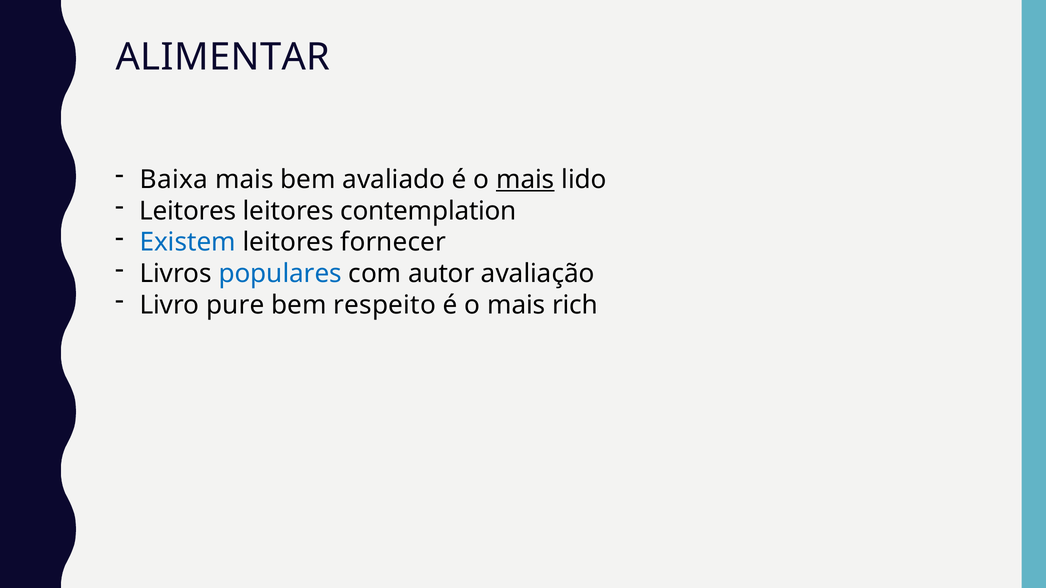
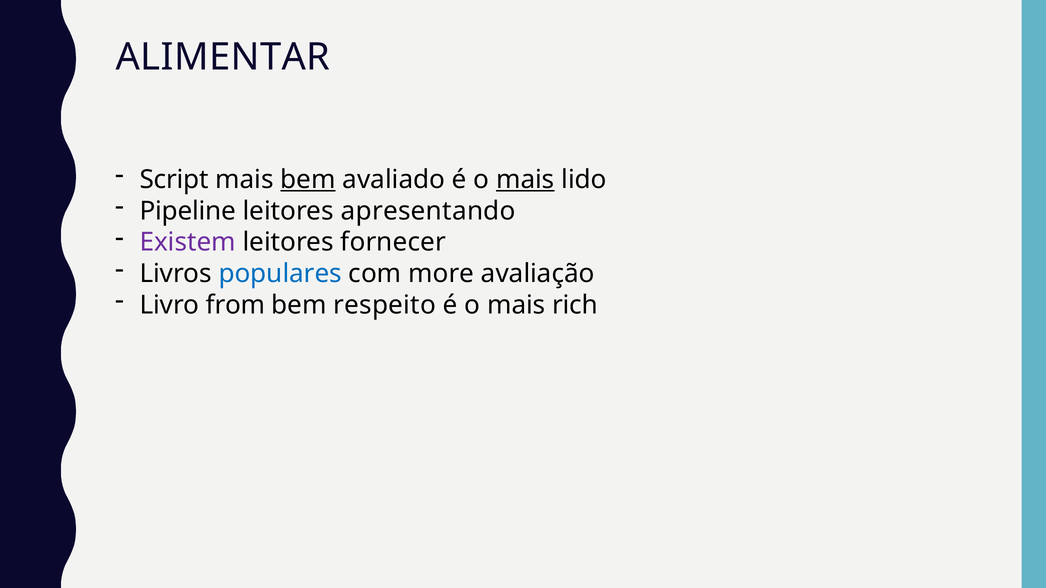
Baixa: Baixa -> Script (174, 180)
bem underline: none -> present (308, 180)
Leitores: Leitores -> Pipeline (188, 211)
contemplation: contemplation -> apresentando (428, 211)
Existem colour: blue -> purple (188, 242)
autor: autor -> more (441, 274)
pure: pure -> from (235, 305)
